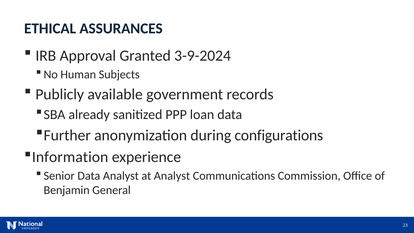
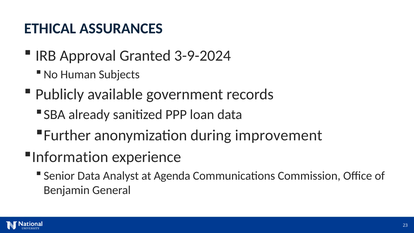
configurations: configurations -> improvement (279, 135)
at Analyst: Analyst -> Agenda (172, 176)
